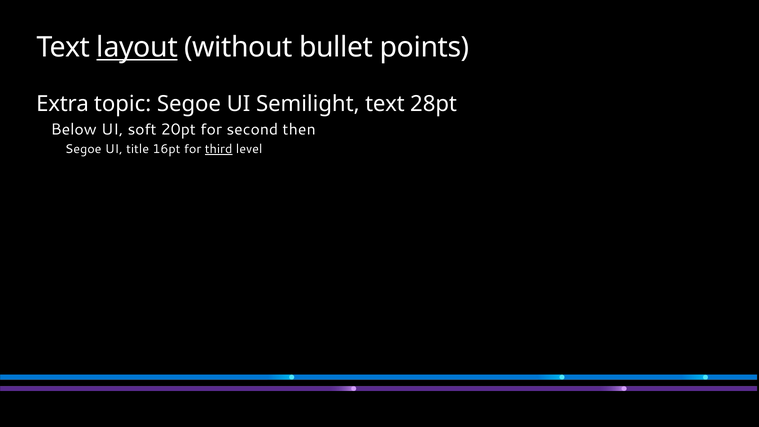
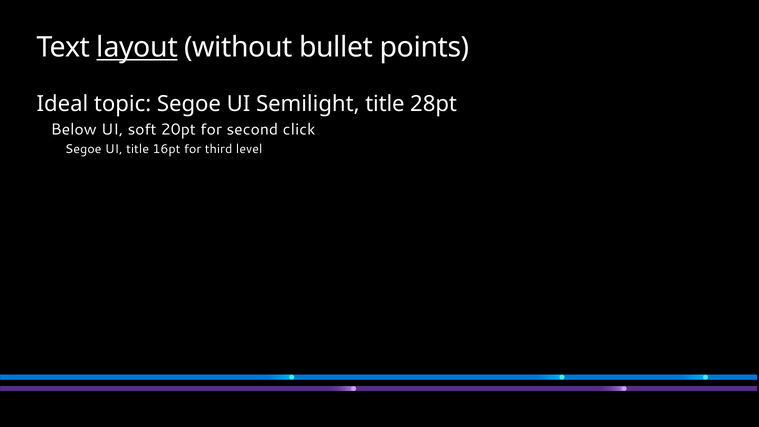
Extra: Extra -> Ideal (62, 104)
Semilight text: text -> title (385, 104)
then: then -> click (299, 130)
third underline: present -> none (219, 149)
